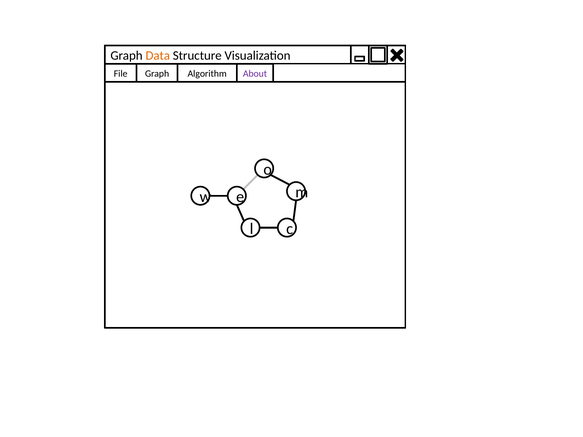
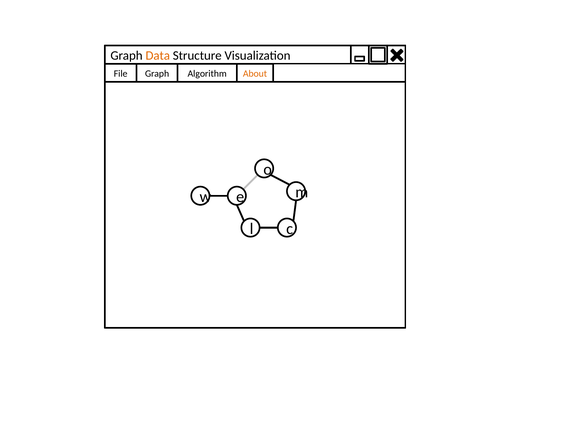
About colour: purple -> orange (255, 74)
